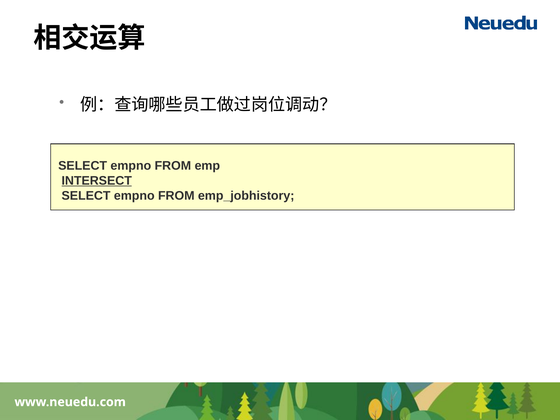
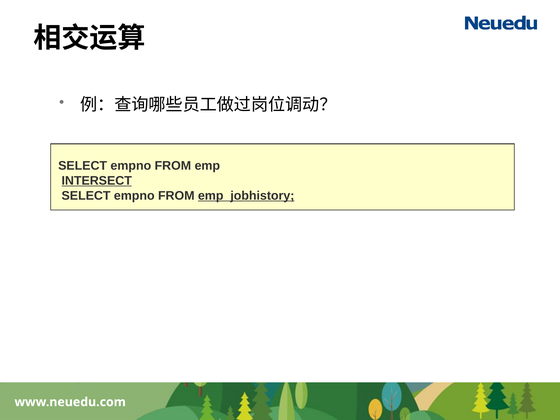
emp_jobhistory underline: none -> present (246, 196)
